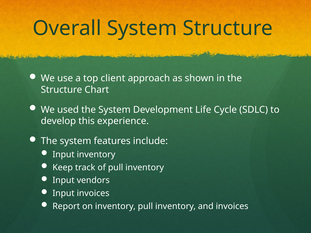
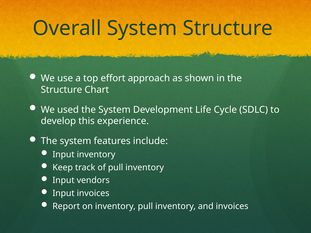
client: client -> effort (113, 78)
